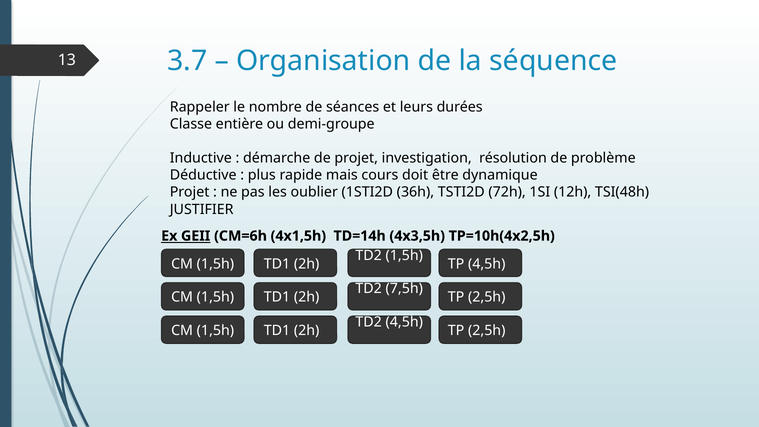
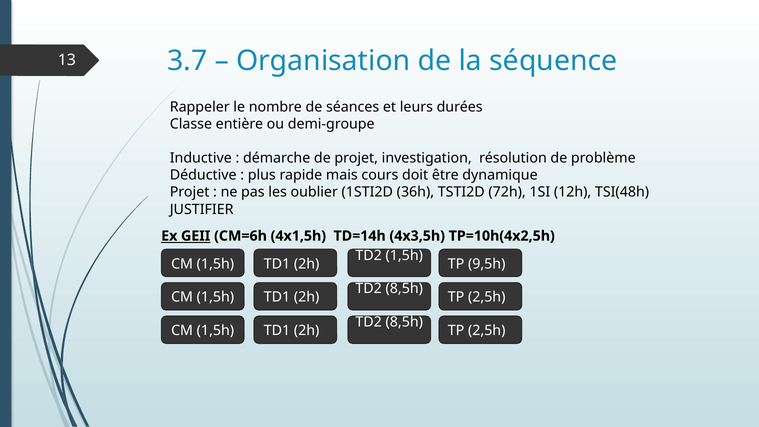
TP 4,5h: 4,5h -> 9,5h (487, 264)
7,5h: 7,5h -> 8,5h (404, 289)
4,5h: 4,5h -> 8,5h (404, 322)
